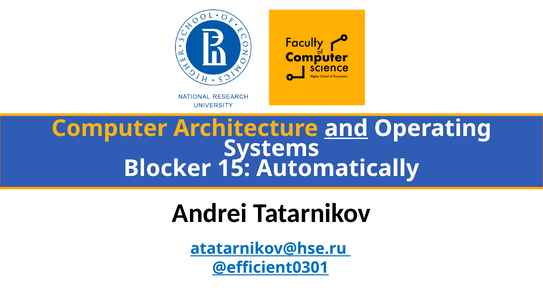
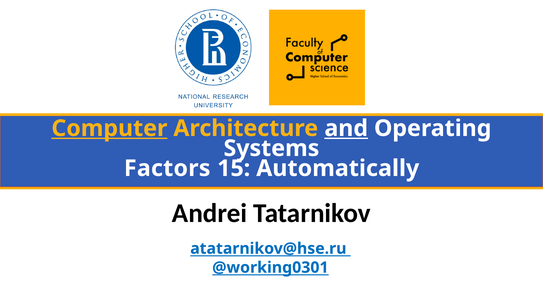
Computer underline: none -> present (109, 129)
Blocker: Blocker -> Factors (167, 169)
@efficient0301: @efficient0301 -> @working0301 (270, 268)
